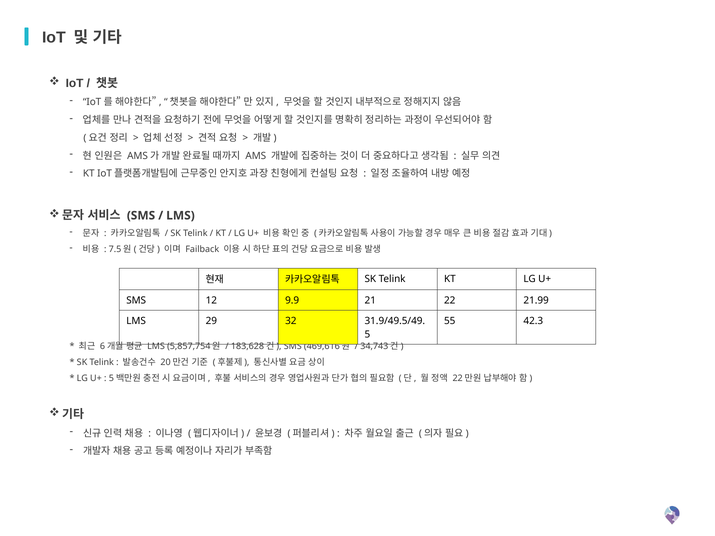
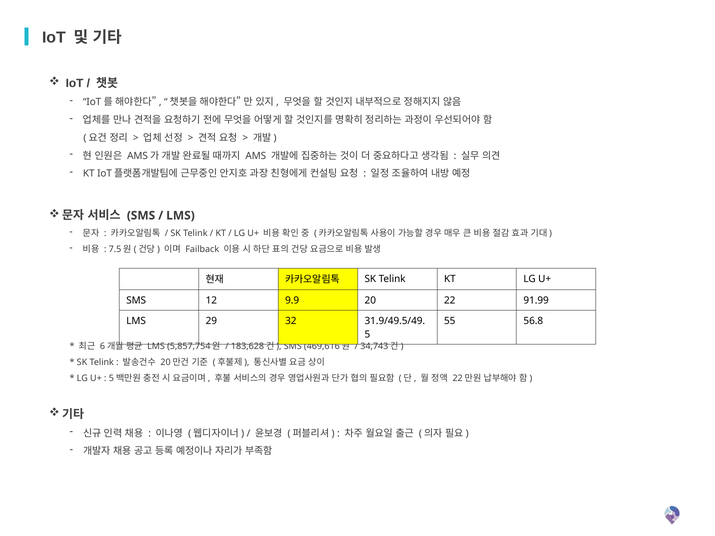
21: 21 -> 20 (370, 301)
21.99: 21.99 -> 91.99 (536, 301)
42.3: 42.3 -> 56.8 (533, 321)
